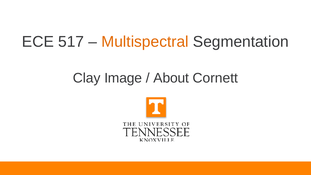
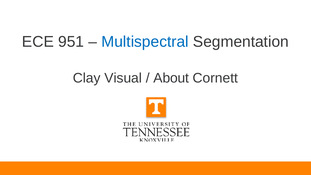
517: 517 -> 951 (71, 42)
Multispectral colour: orange -> blue (145, 42)
Image: Image -> Visual (123, 78)
